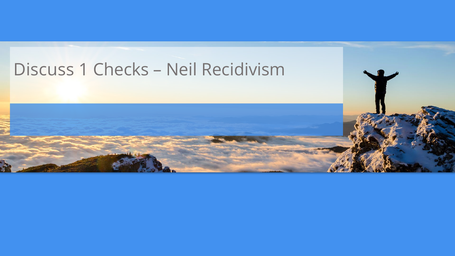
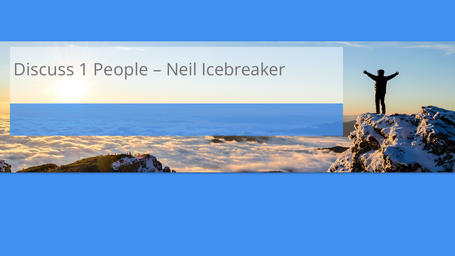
Checks: Checks -> People (121, 70)
Recidivism: Recidivism -> Icebreaker (243, 70)
